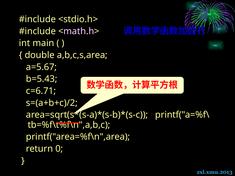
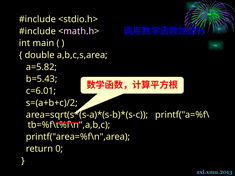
a=5.67: a=5.67 -> a=5.82 (41, 67)
c=6.71: c=6.71 -> c=6.01 (41, 91)
